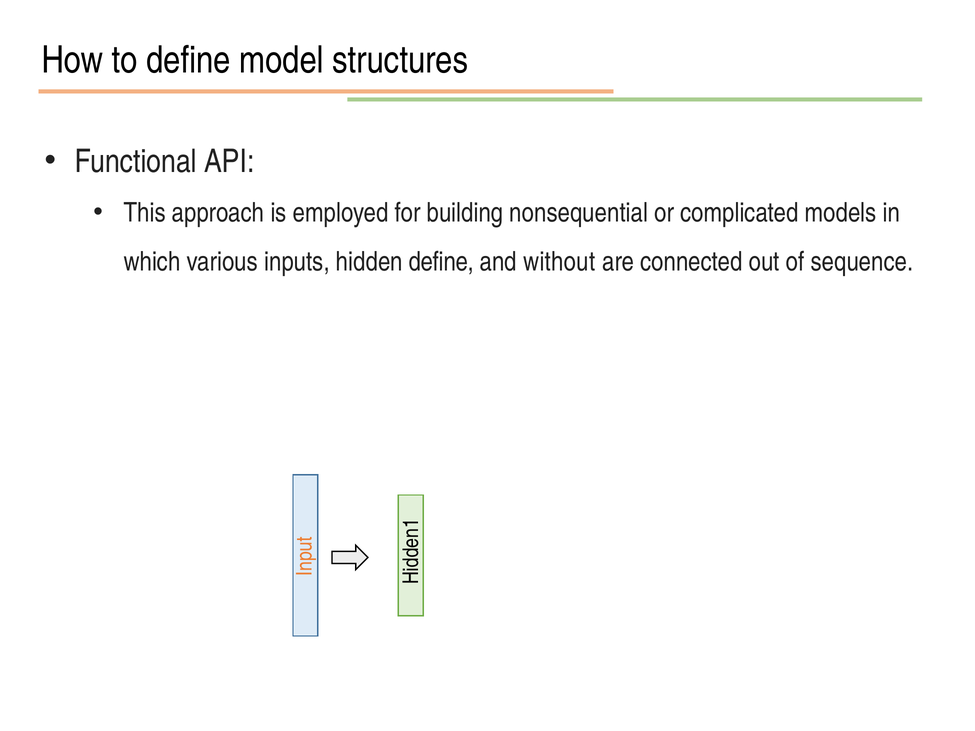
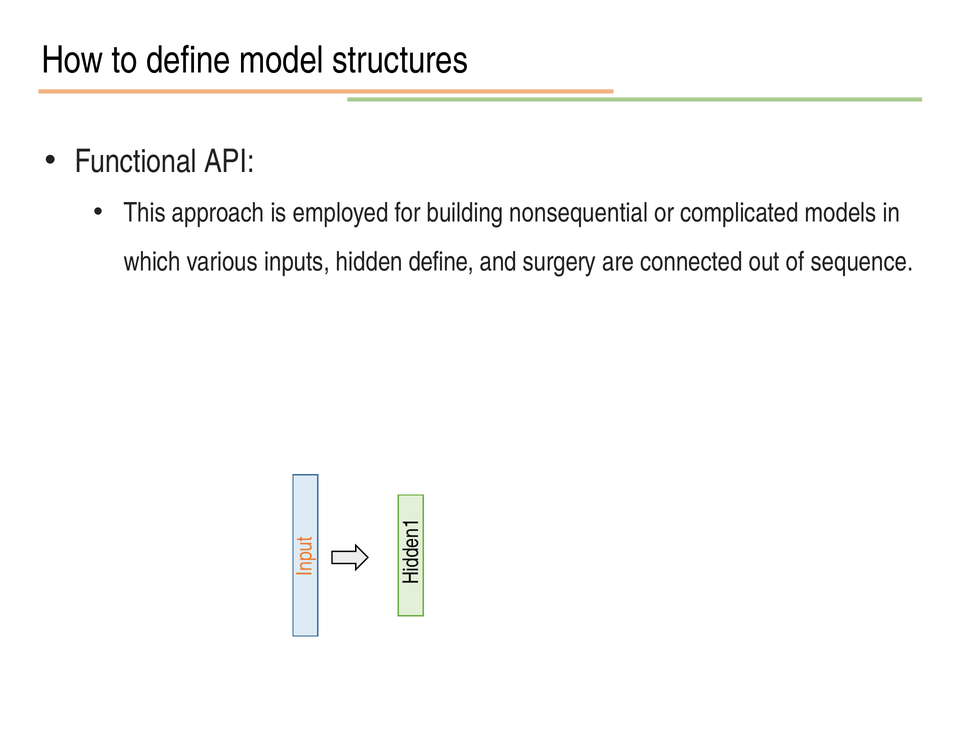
without: without -> surgery (560, 262)
